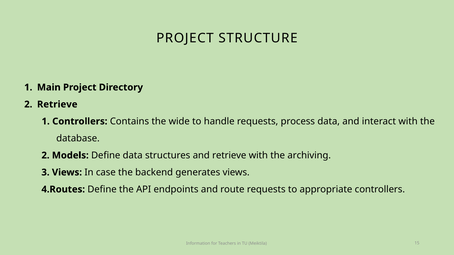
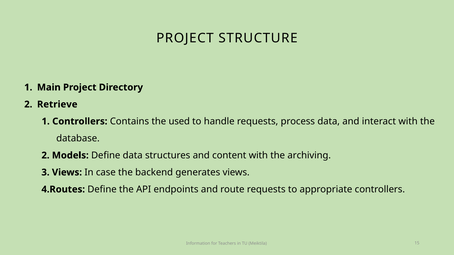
wide: wide -> used (179, 122)
and retrieve: retrieve -> content (229, 156)
